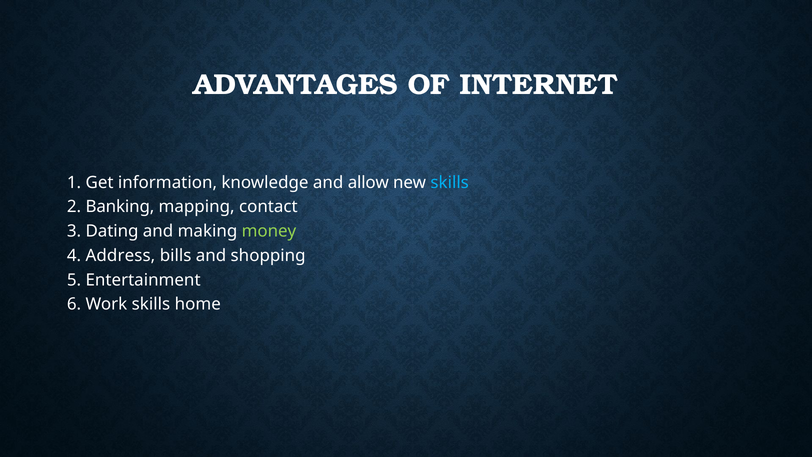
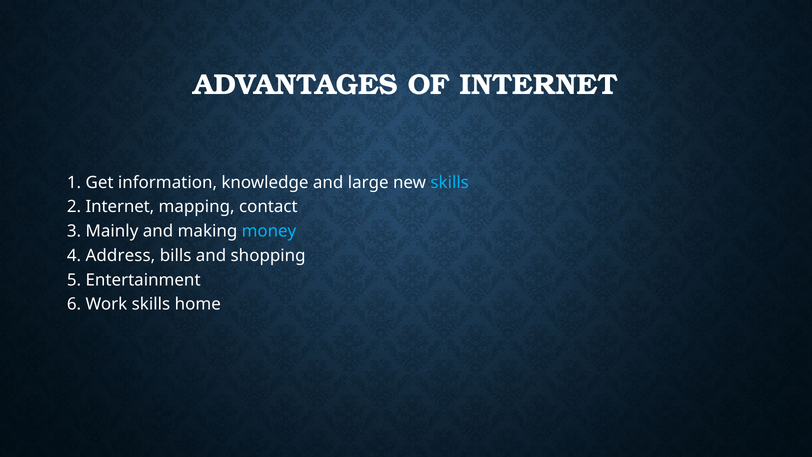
allow: allow -> large (368, 182)
2 Banking: Banking -> Internet (120, 207)
Dating: Dating -> Mainly (112, 231)
money colour: light green -> light blue (269, 231)
